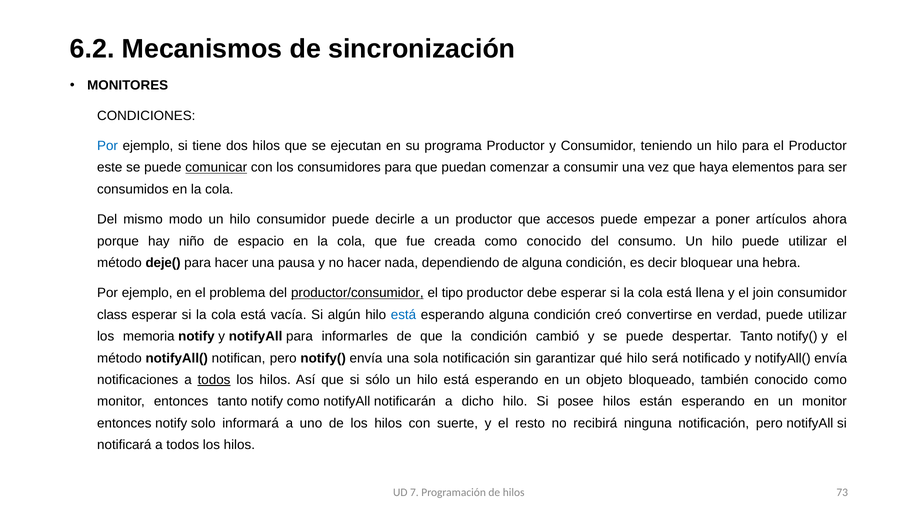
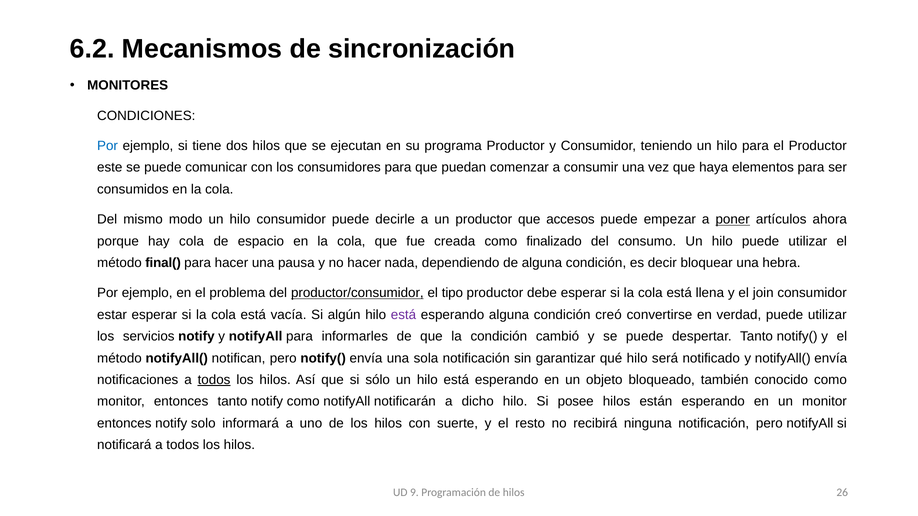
comunicar underline: present -> none (216, 168)
poner underline: none -> present (733, 220)
hay niño: niño -> cola (192, 241)
como conocido: conocido -> finalizado (554, 241)
deje(: deje( -> final( (163, 263)
class: class -> estar (112, 315)
está colour: blue -> purple (403, 315)
memoria: memoria -> servicios (149, 337)
7: 7 -> 9 (414, 493)
73: 73 -> 26 (842, 493)
